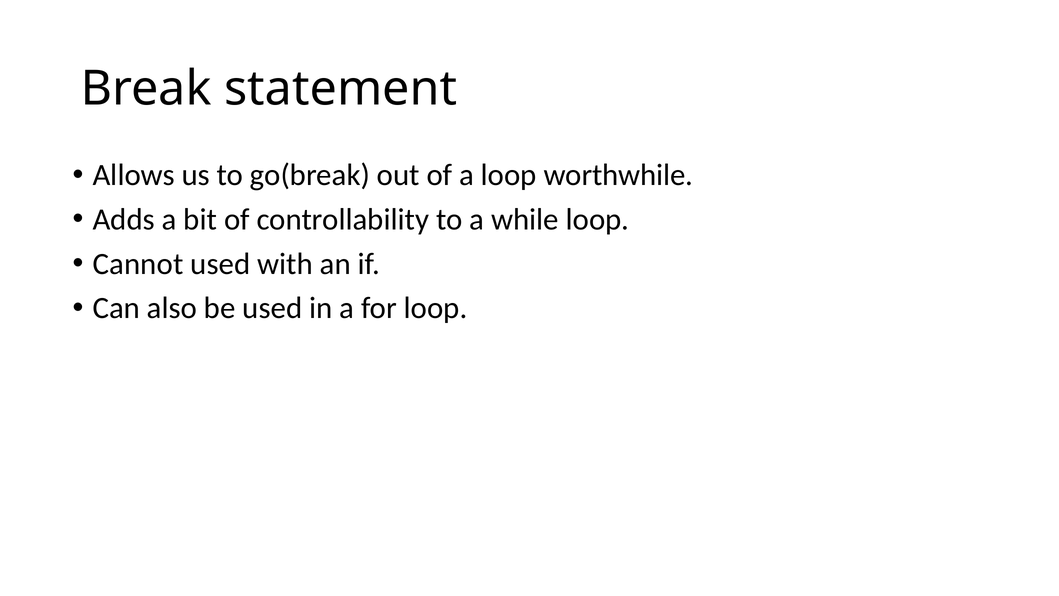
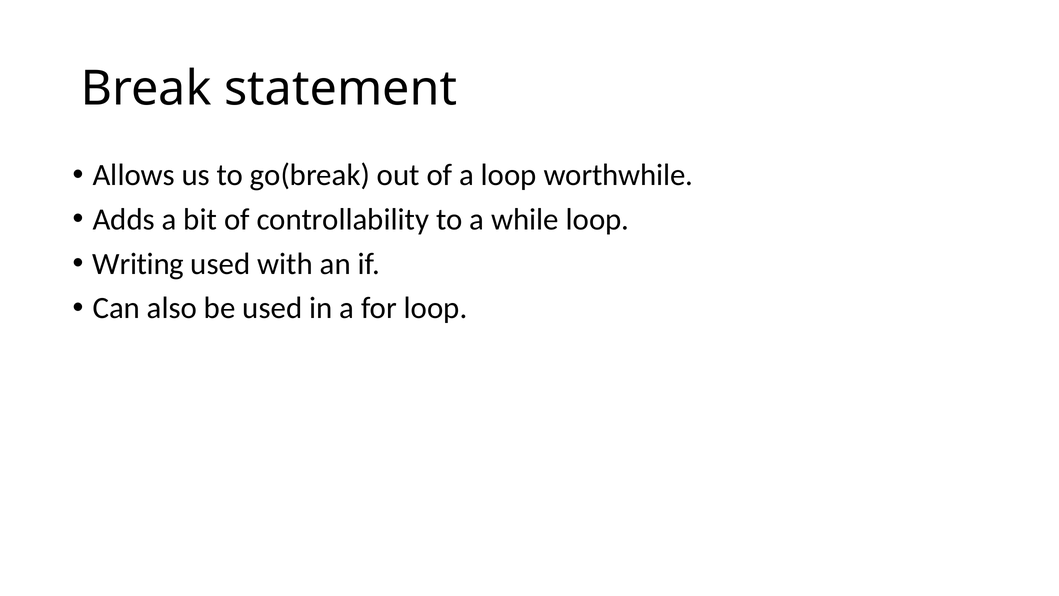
Cannot: Cannot -> Writing (138, 264)
